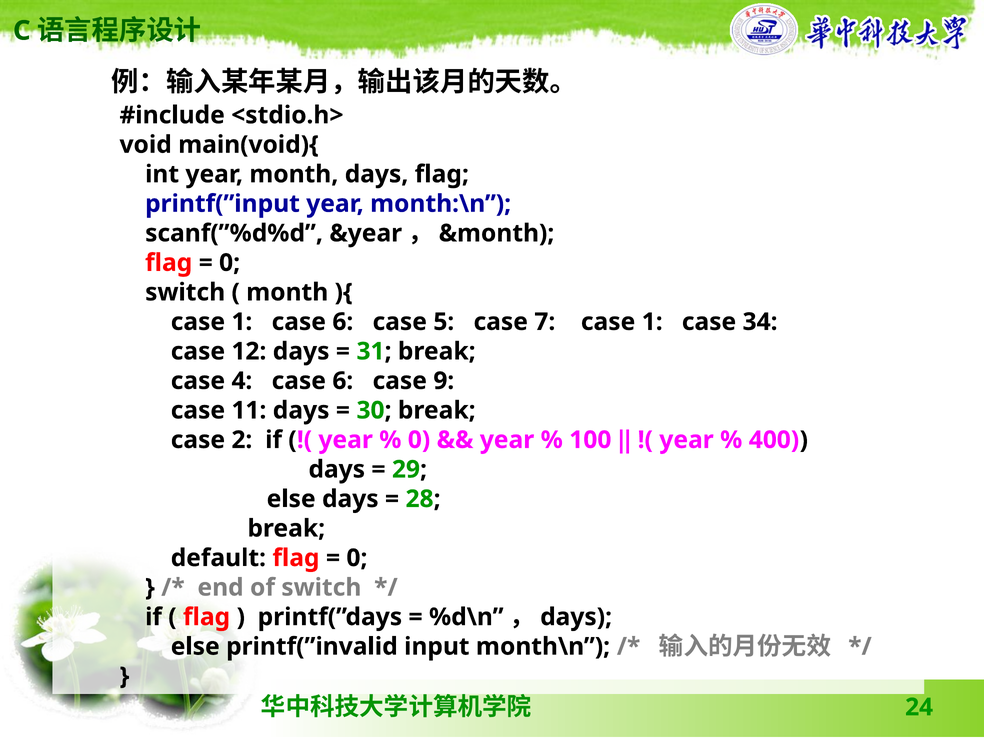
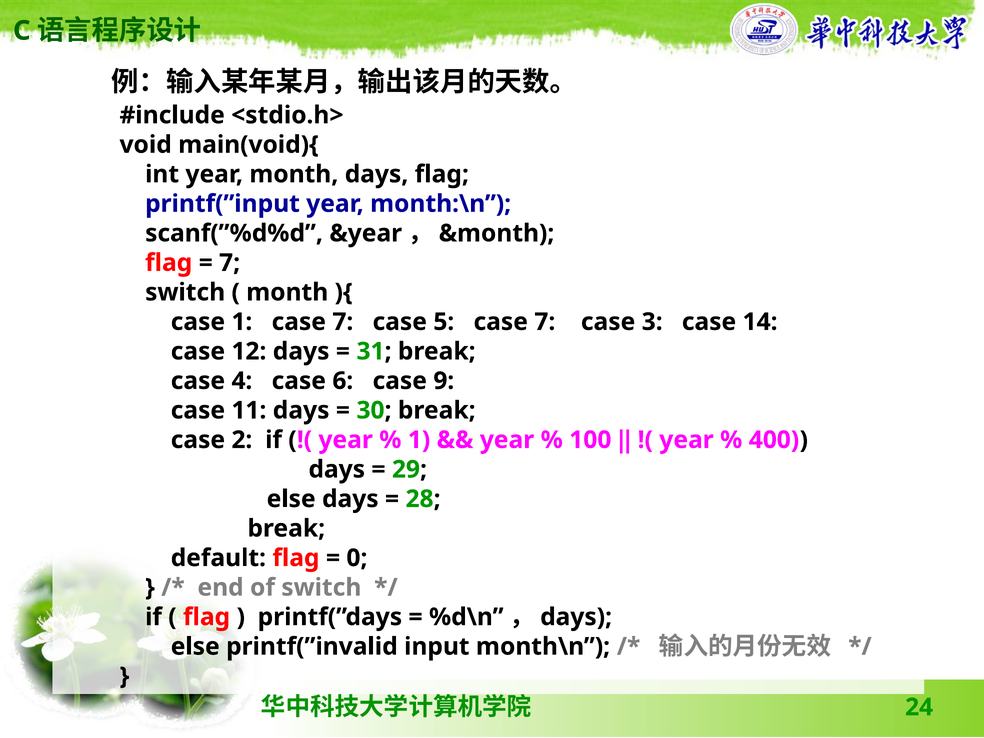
0: 0 -> 7 (230, 263)
1 case 6: 6 -> 7 (343, 322)
7 case 1: 1 -> 3 (652, 322)
34: 34 -> 14 (760, 322)
0: 0 -> 1 (419, 440)
